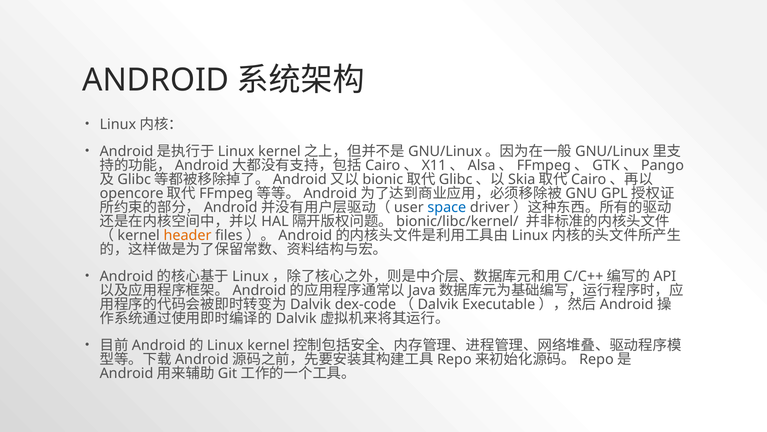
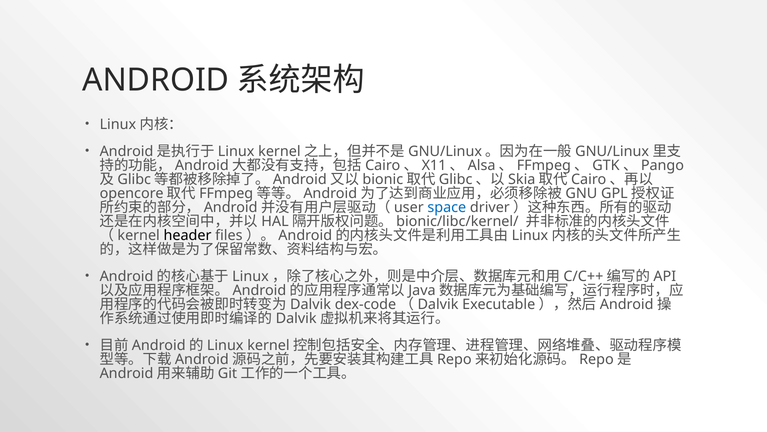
header colour: orange -> black (188, 235)
